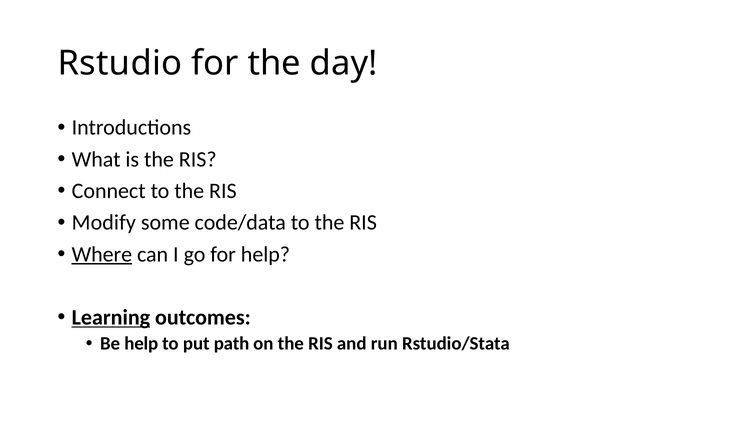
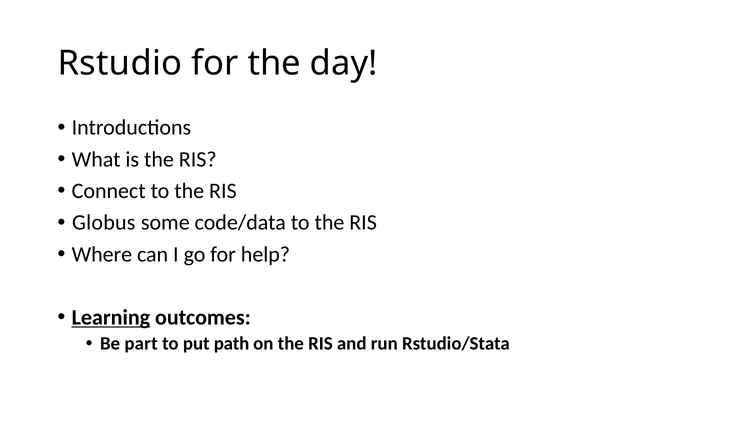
Modify: Modify -> Globus (104, 222)
Where underline: present -> none (102, 254)
Be help: help -> part (141, 343)
